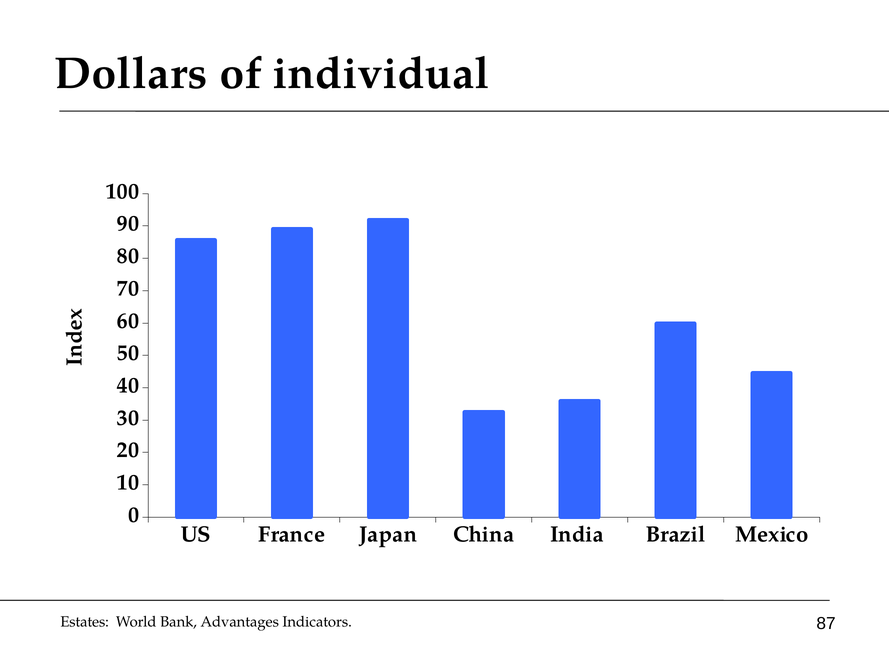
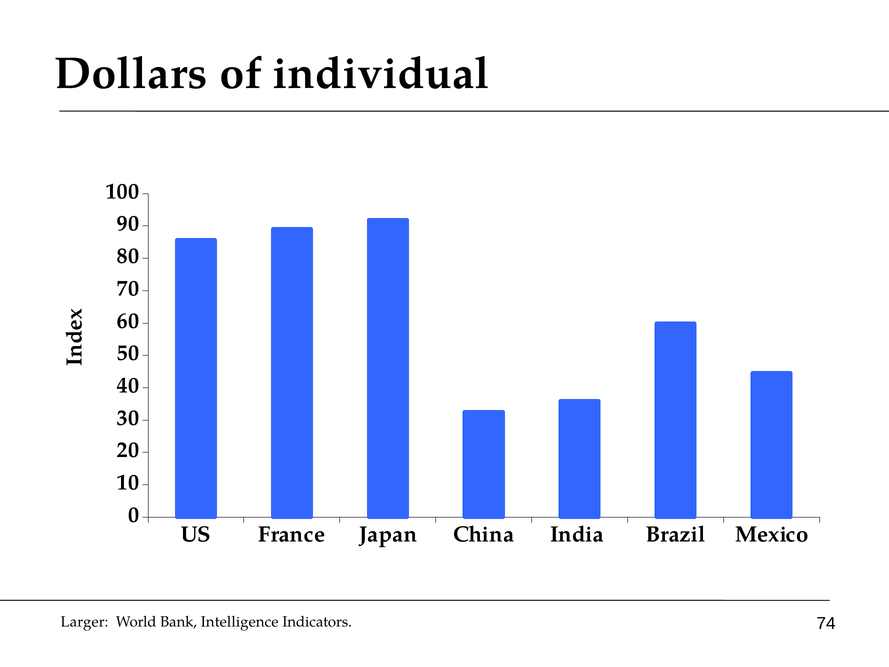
Estates: Estates -> Larger (85, 622)
Advantages: Advantages -> Intelligence (240, 622)
87: 87 -> 74 (826, 623)
